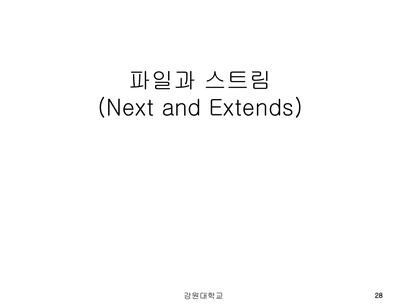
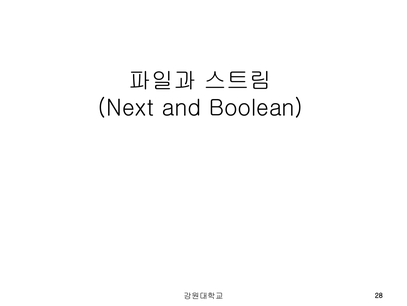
Extends: Extends -> Boolean (256, 108)
